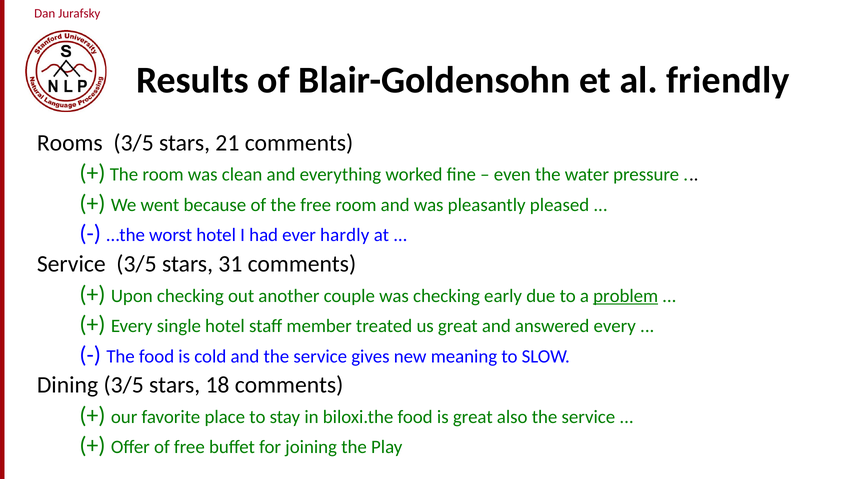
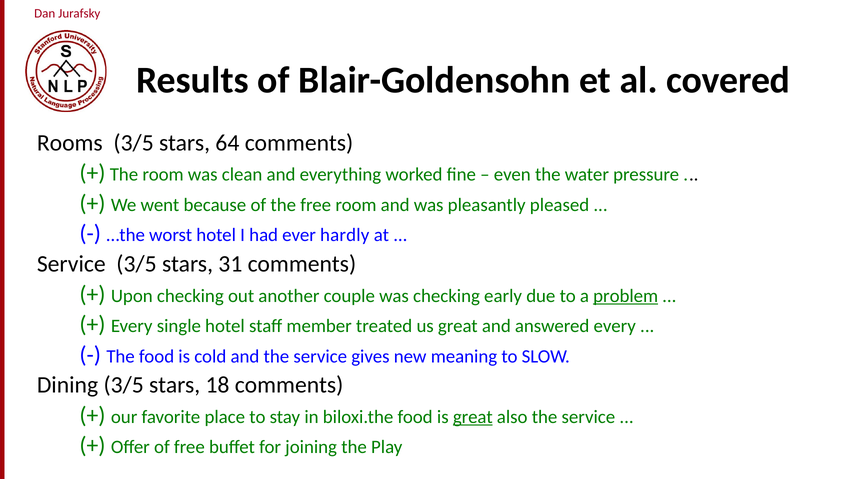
friendly: friendly -> covered (728, 80)
21: 21 -> 64 (227, 143)
great underline: none -> present (473, 417)
